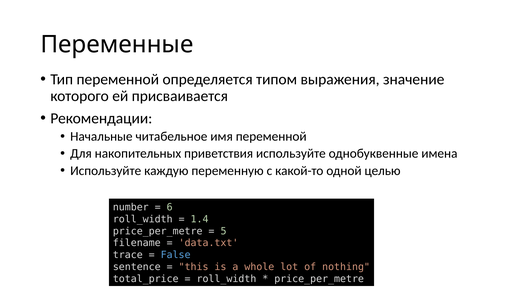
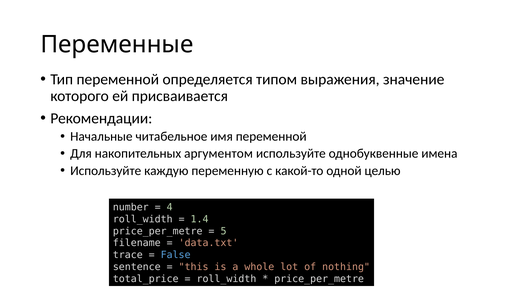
приветствия: приветствия -> аргументом (219, 154)
6: 6 -> 4 (170, 207)
